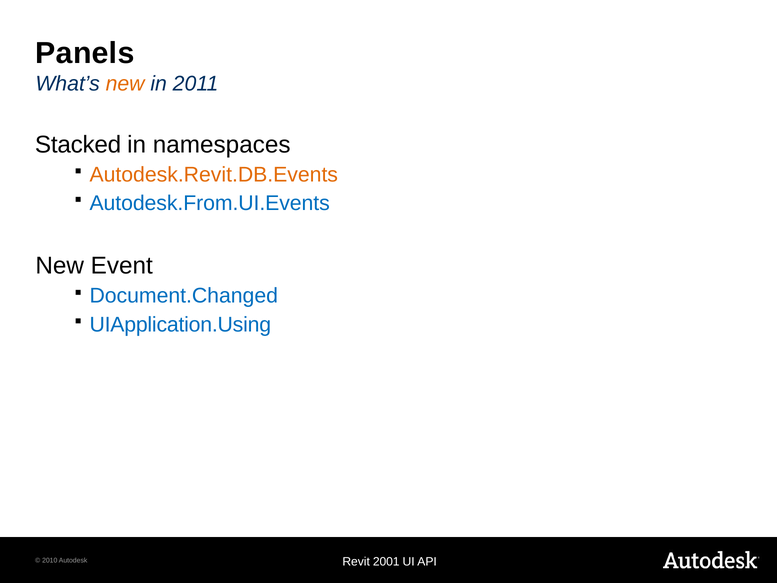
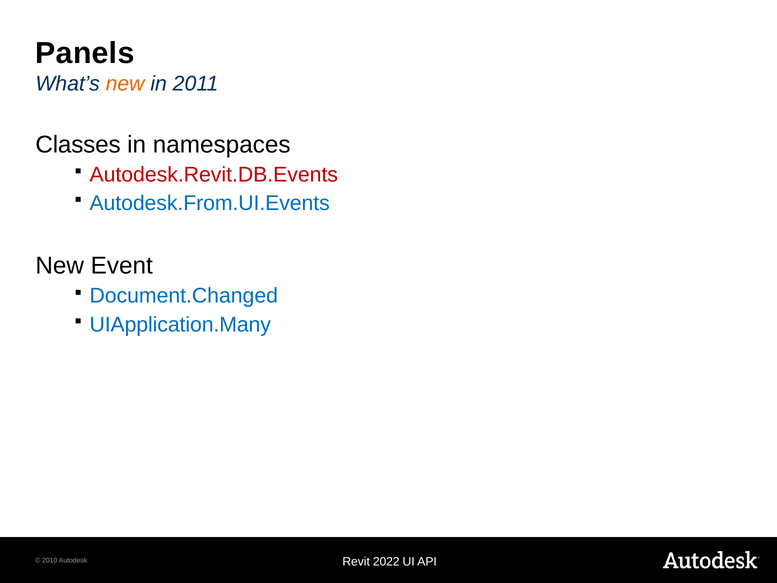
Stacked: Stacked -> Classes (78, 144)
Autodesk.Revit.DB.Events colour: orange -> red (214, 175)
UIApplication.Using: UIApplication.Using -> UIApplication.Many (180, 324)
2001: 2001 -> 2022 (386, 562)
